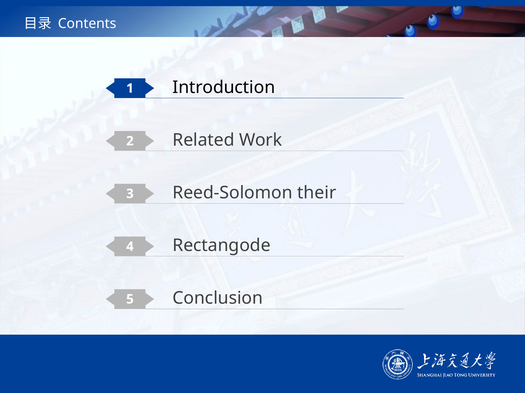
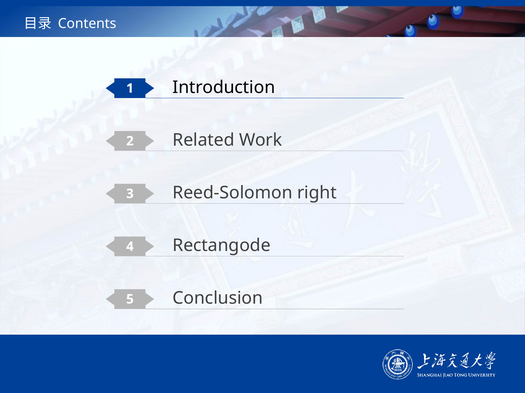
their: their -> right (317, 193)
